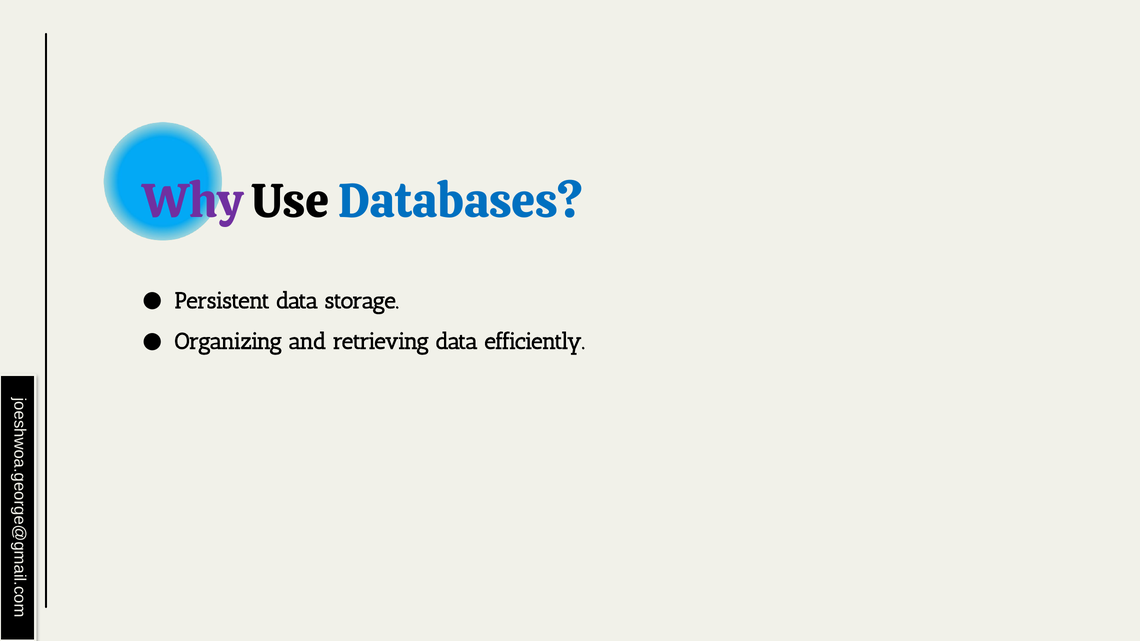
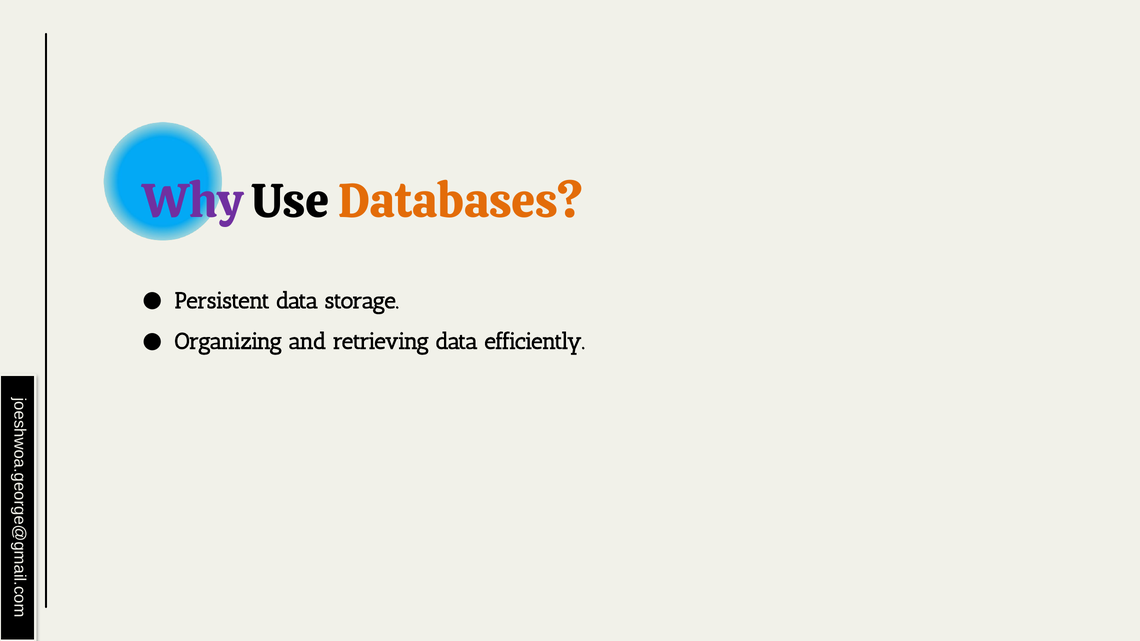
Databases colour: blue -> orange (460, 202)
